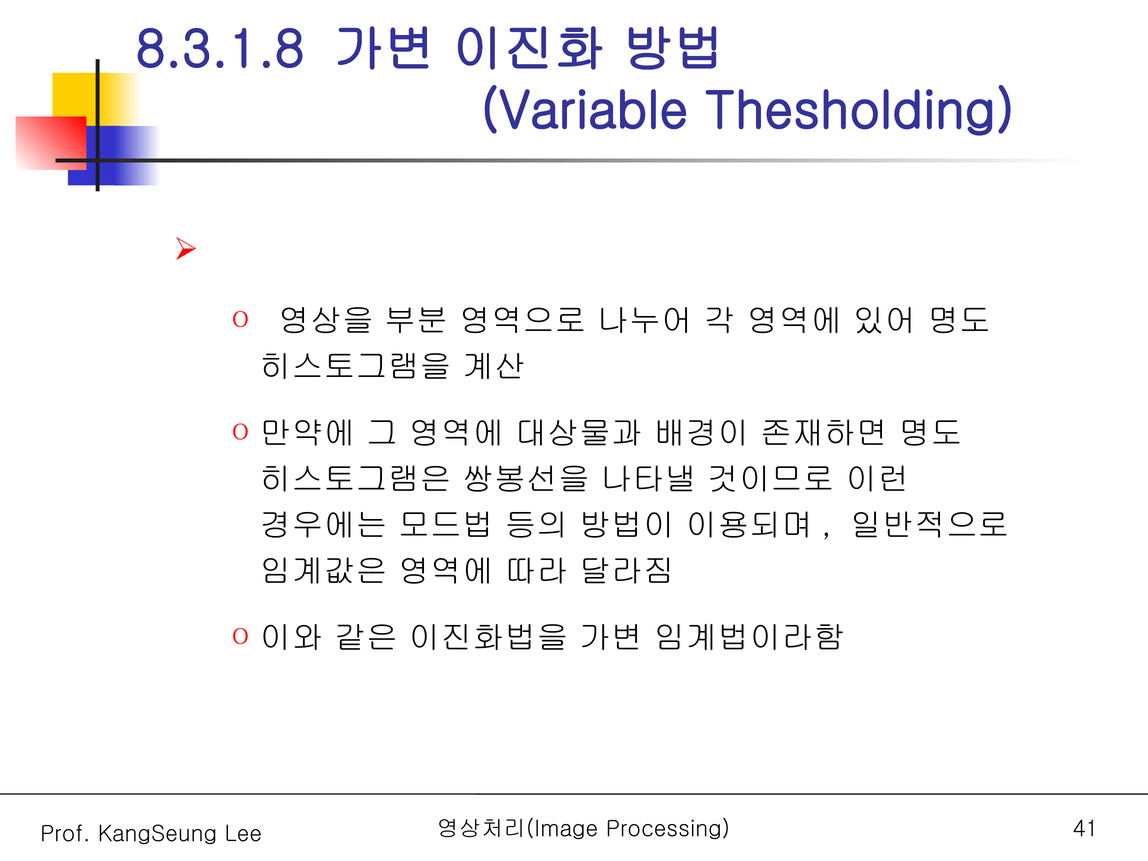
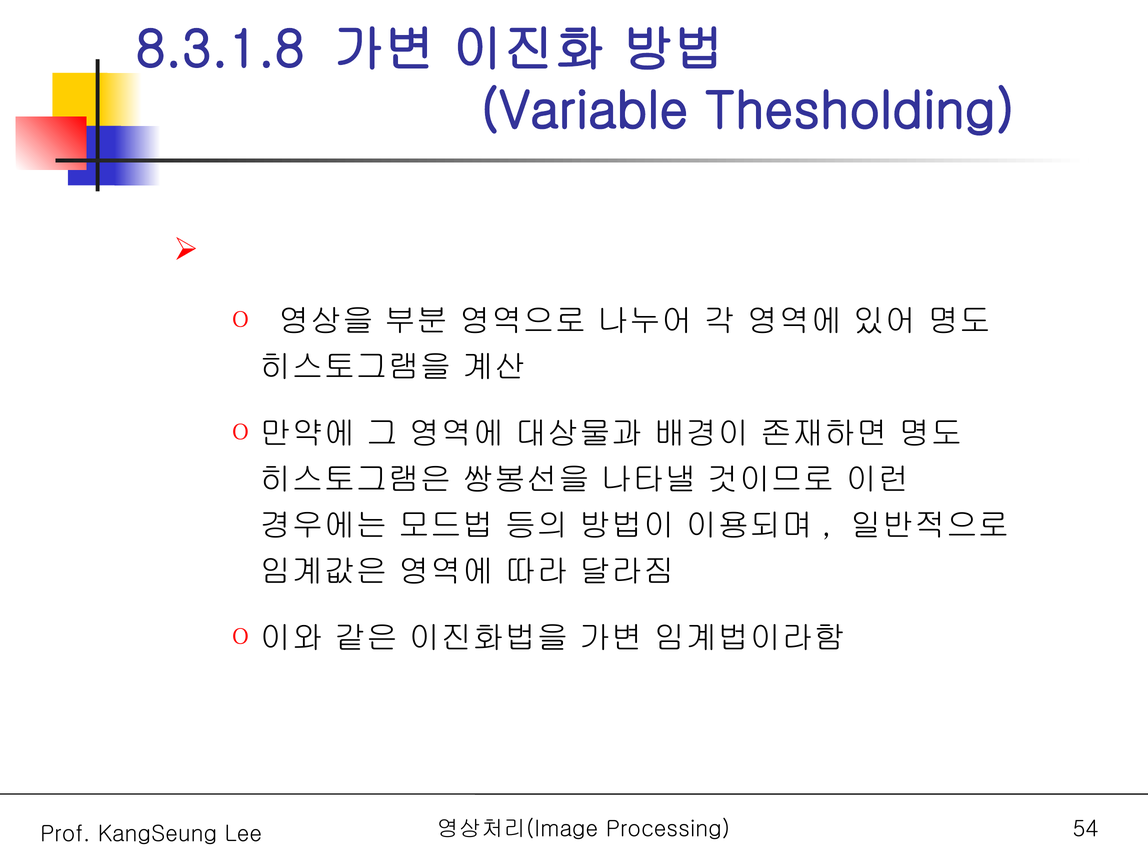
41: 41 -> 54 (1085, 829)
